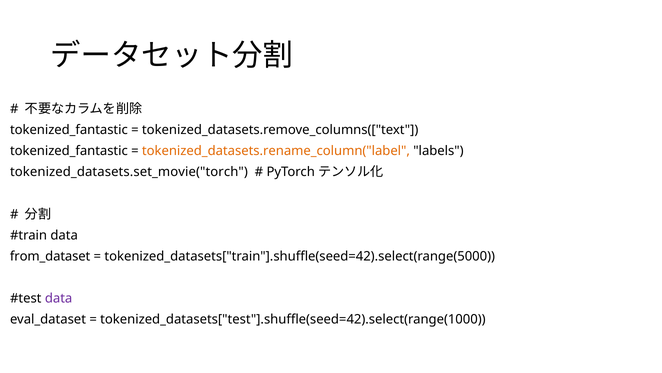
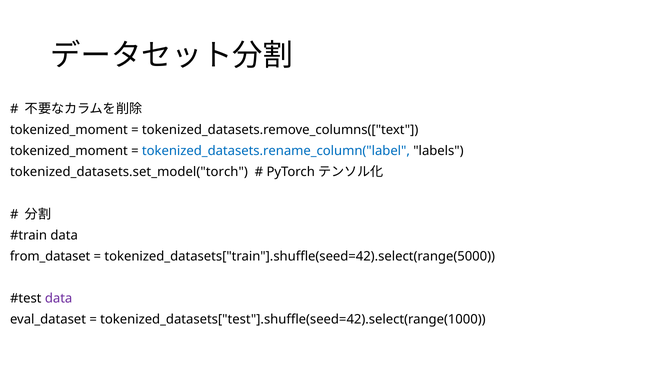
tokenized_fantastic: tokenized_fantastic -> tokenized_moment (69, 130)
tokenized_fantastic: tokenized_fantastic -> tokenized_moment (69, 151)
tokenized_datasets.rename_column("label colour: orange -> blue (276, 151)
tokenized_datasets.set_movie("torch: tokenized_datasets.set_movie("torch -> tokenized_datasets.set_model("torch (129, 172)
